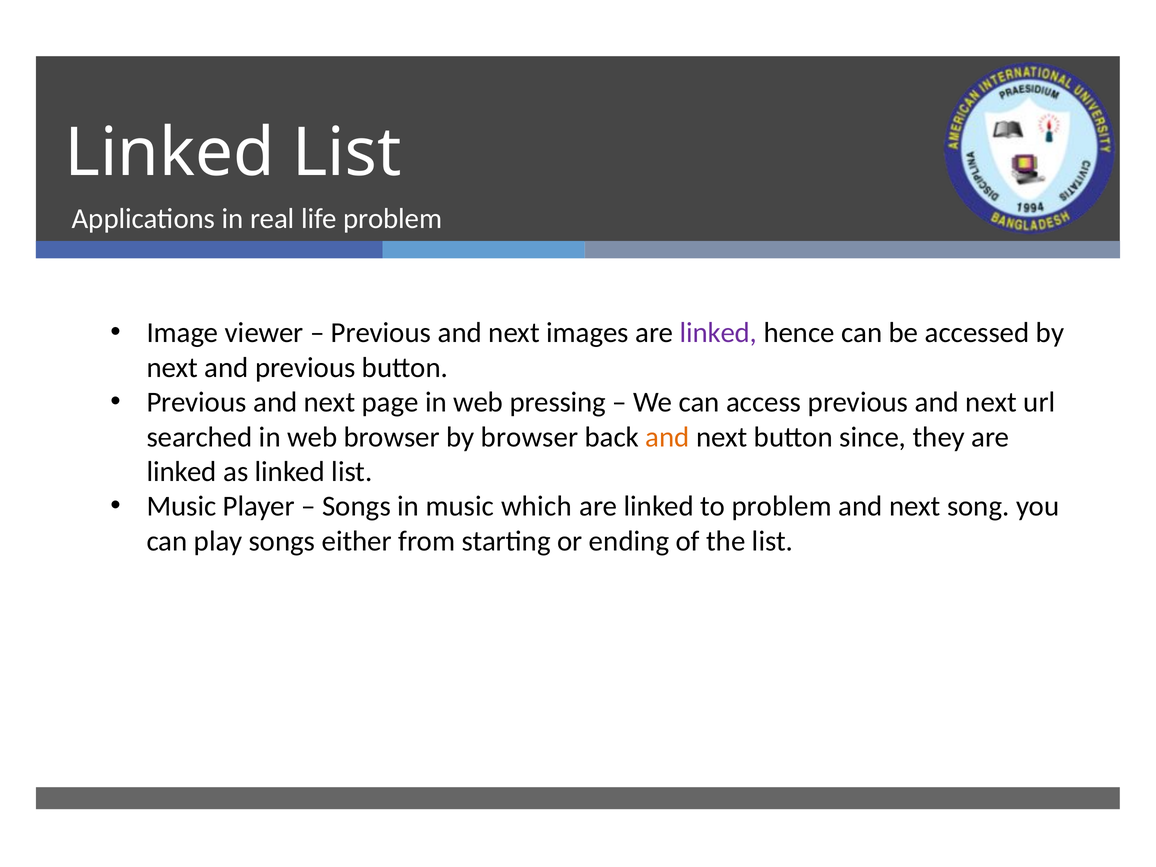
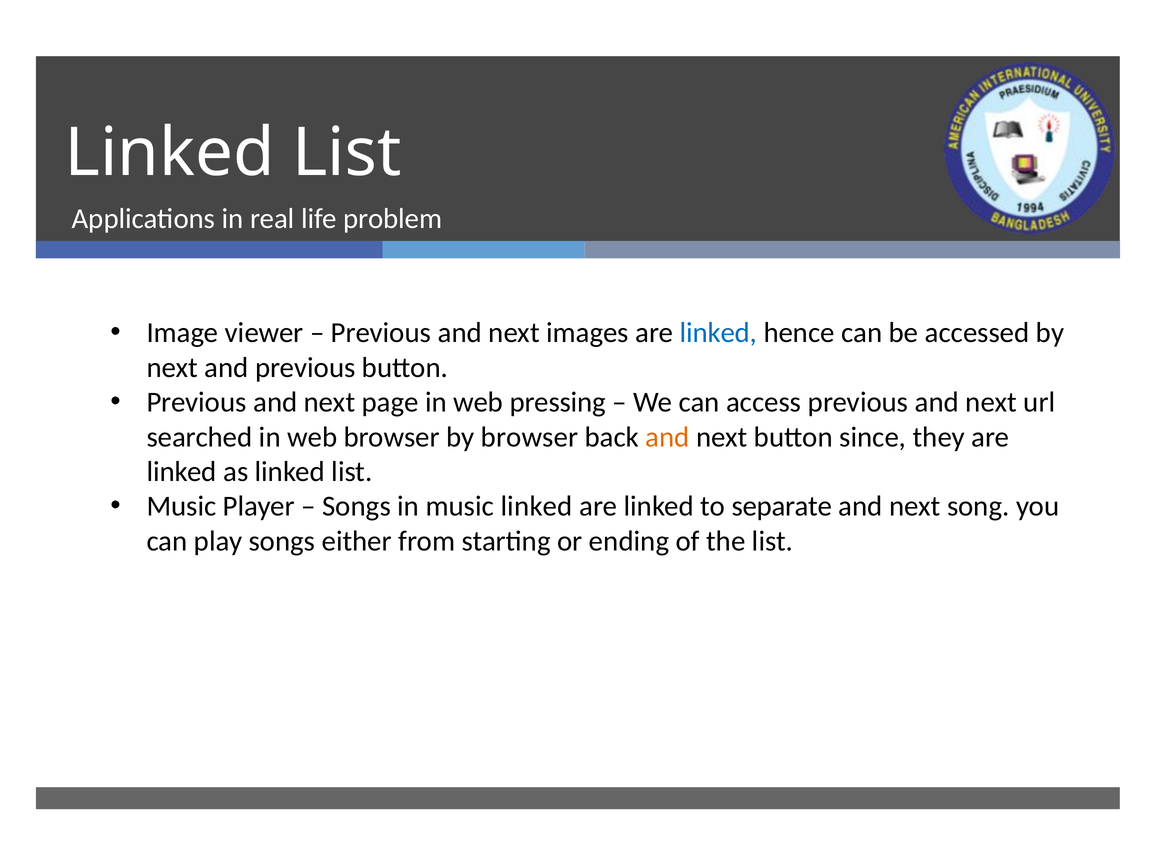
linked colour: purple -> blue (718, 333)
music which: which -> linked (537, 506)
to problem: problem -> separate (782, 506)
